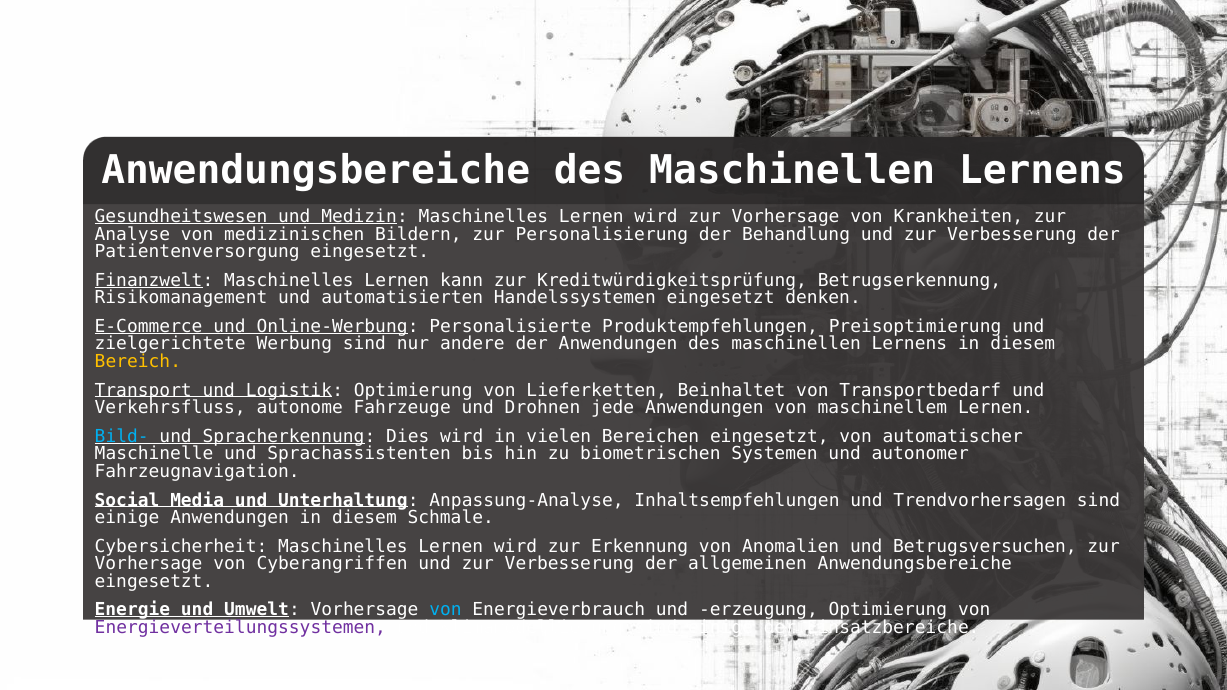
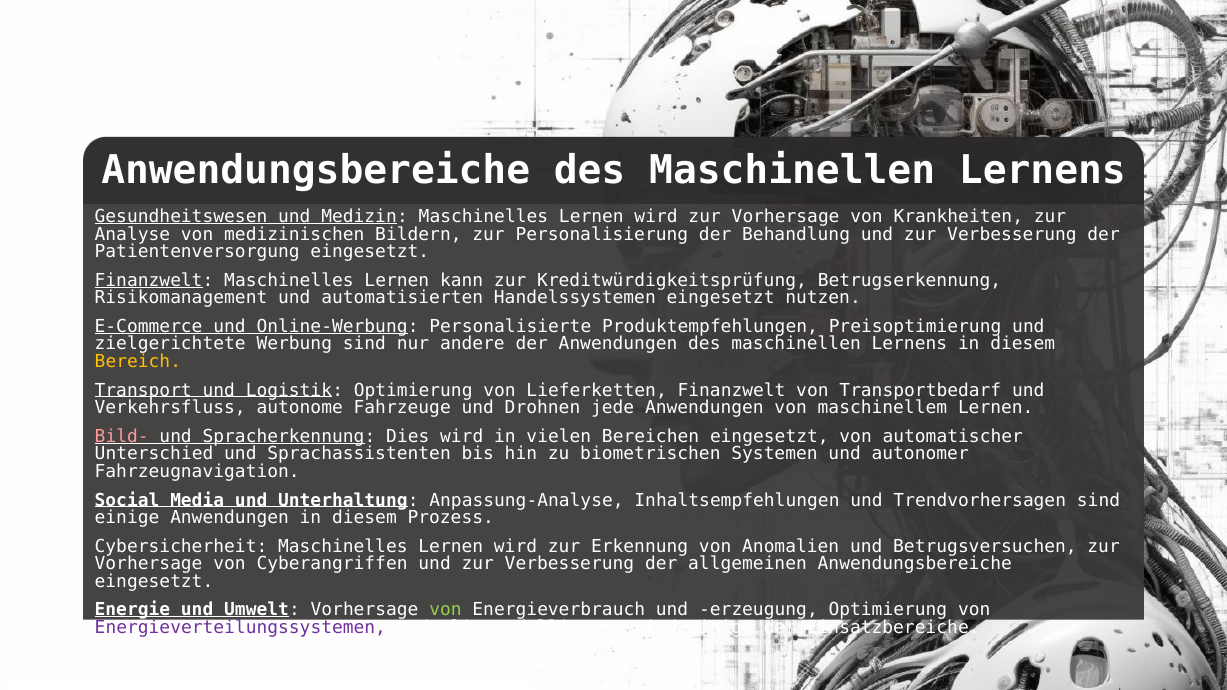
denken: denken -> nutzen (823, 298)
Lieferketten Beinhaltet: Beinhaltet -> Finanzwelt (732, 390)
Bild- colour: light blue -> pink (122, 437)
Maschinelle: Maschinelle -> Unterschied (154, 454)
Schmale: Schmale -> Prozess (451, 518)
von colour: light blue -> light green (445, 610)
